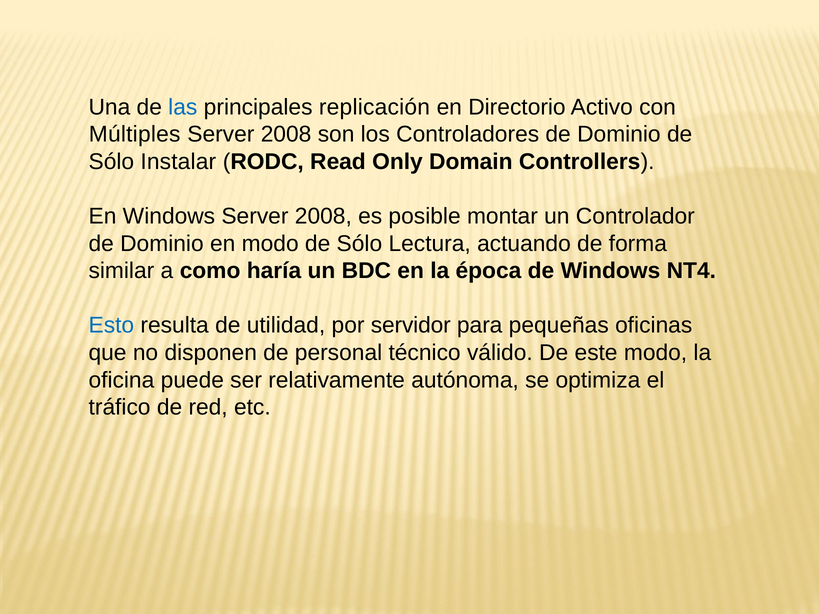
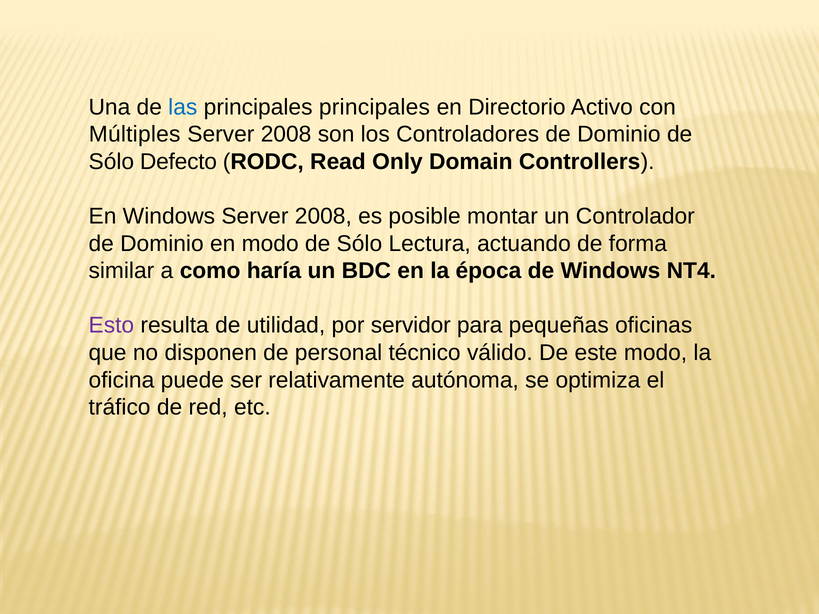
principales replicación: replicación -> principales (374, 107)
Instalar: Instalar -> Defecto (179, 162)
Esto colour: blue -> purple (111, 326)
